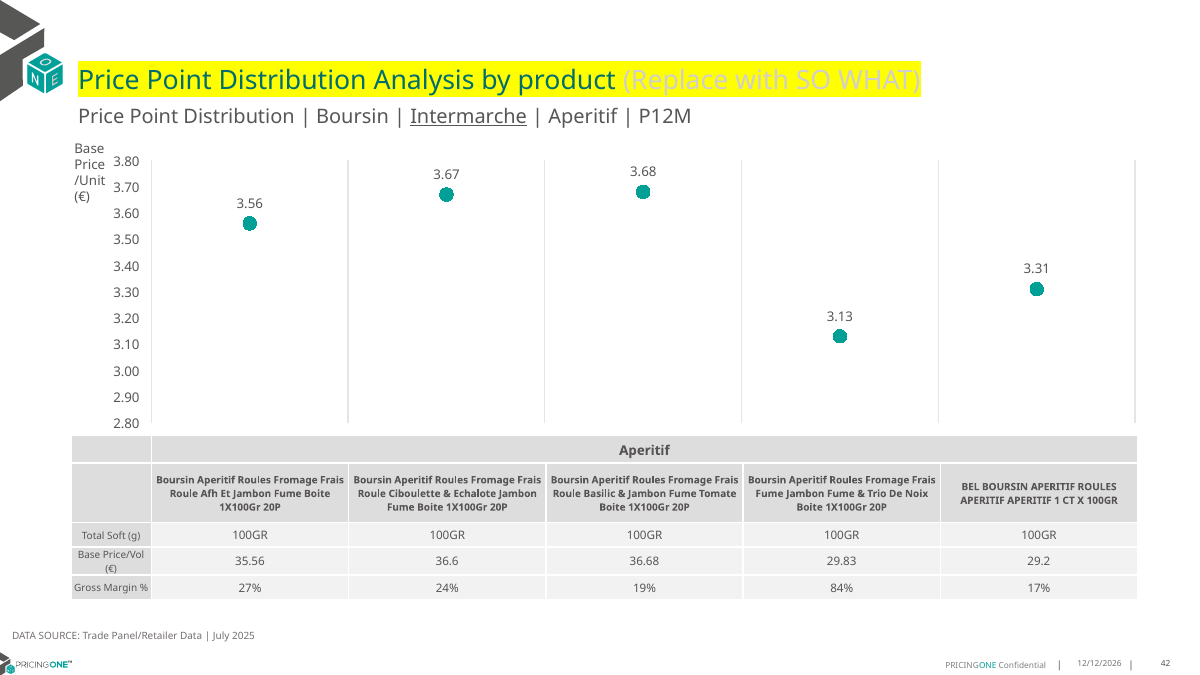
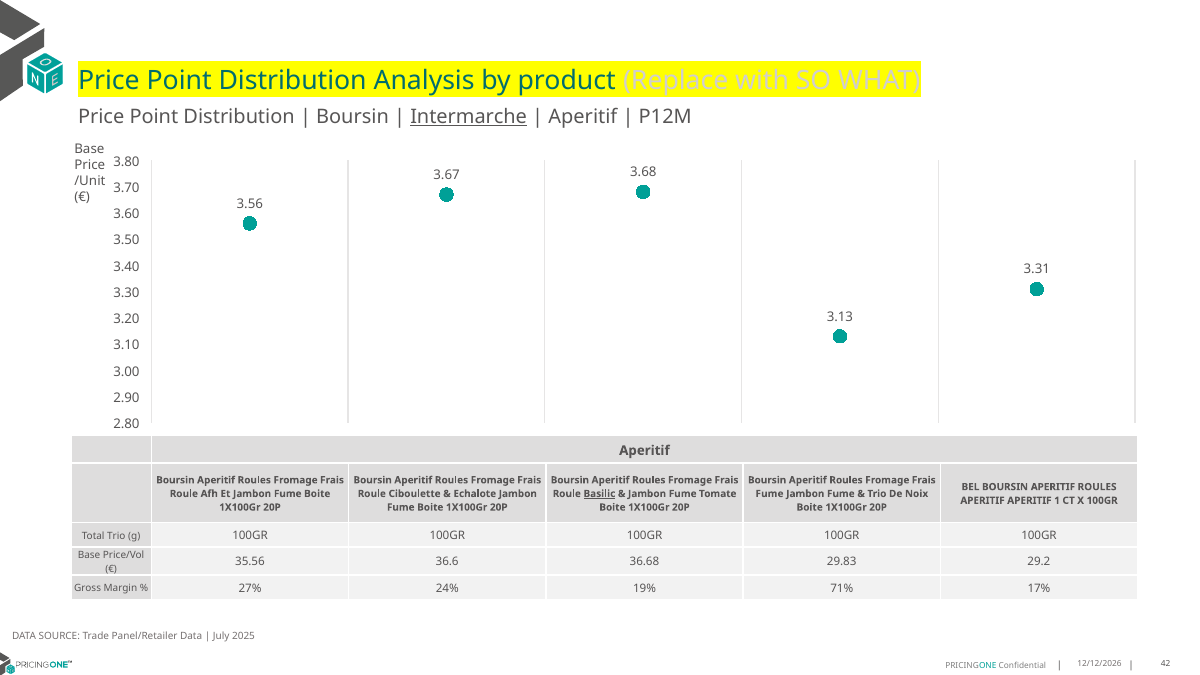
Basilic underline: none -> present (599, 494)
Total Soft: Soft -> Trio (116, 536)
84%: 84% -> 71% (842, 588)
